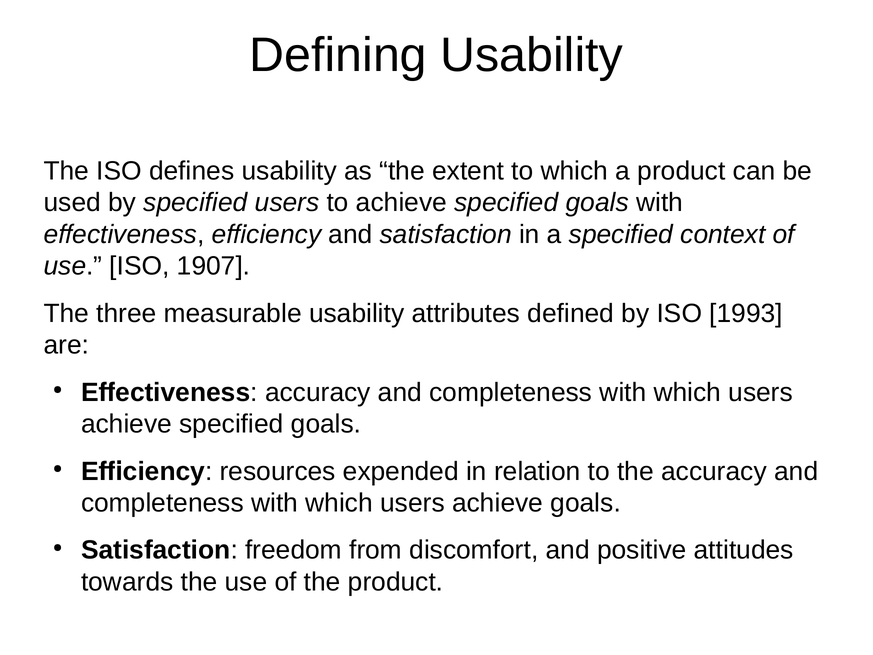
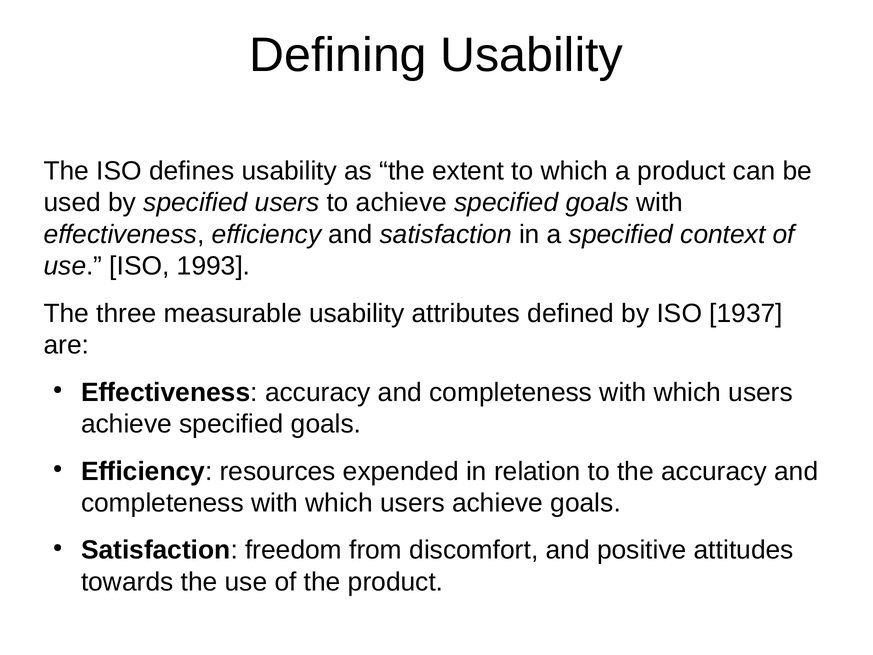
1907: 1907 -> 1993 (214, 266)
1993: 1993 -> 1937 (746, 313)
